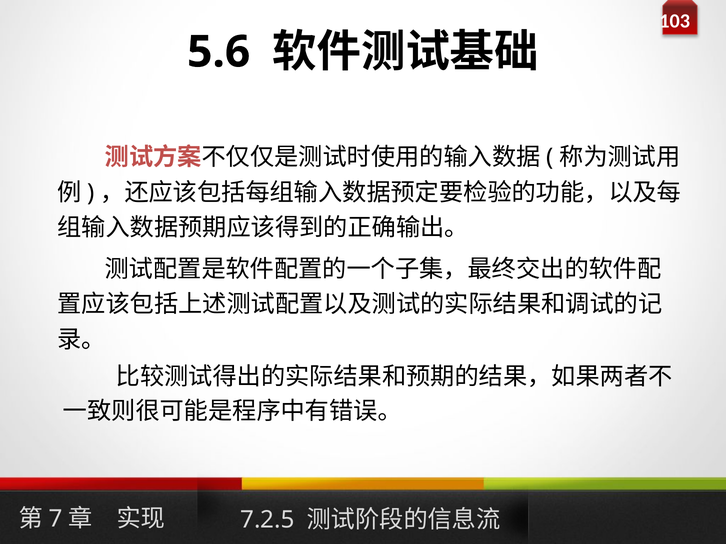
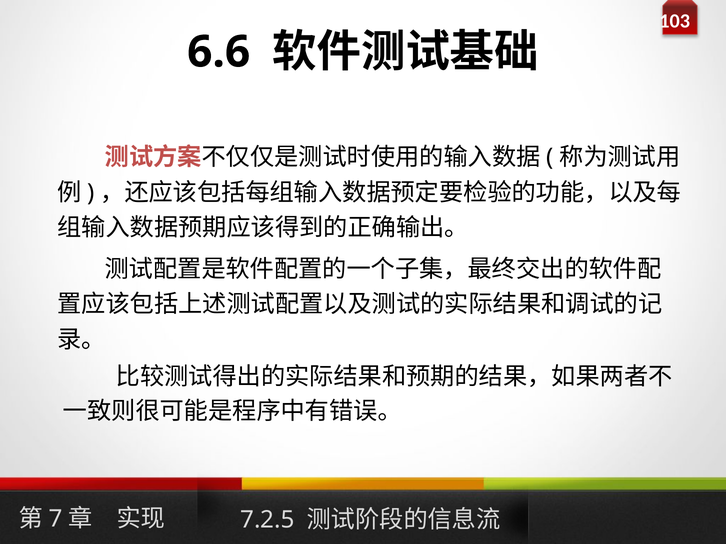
5.6: 5.6 -> 6.6 (219, 52)
